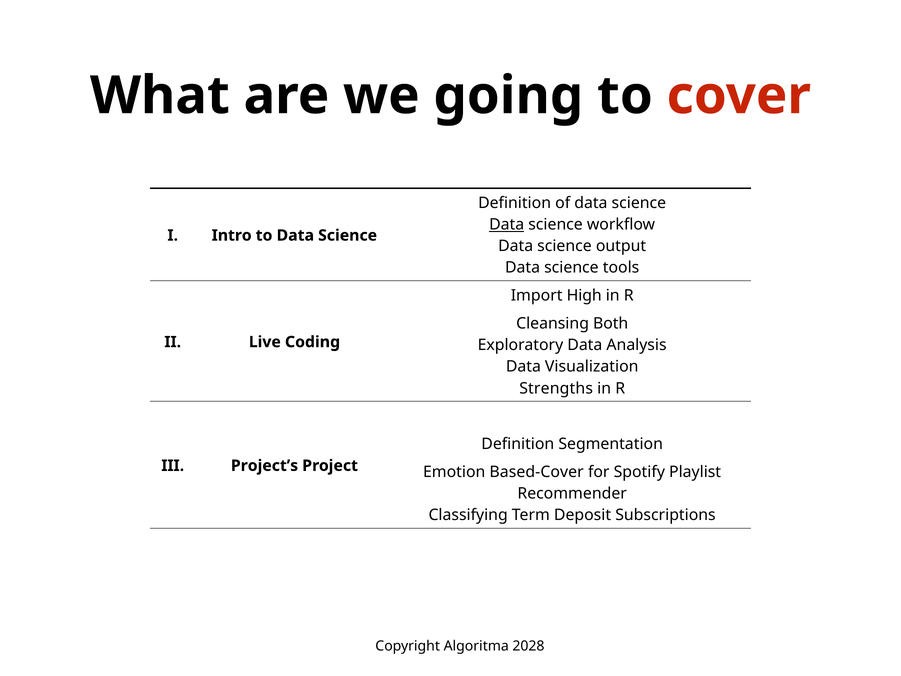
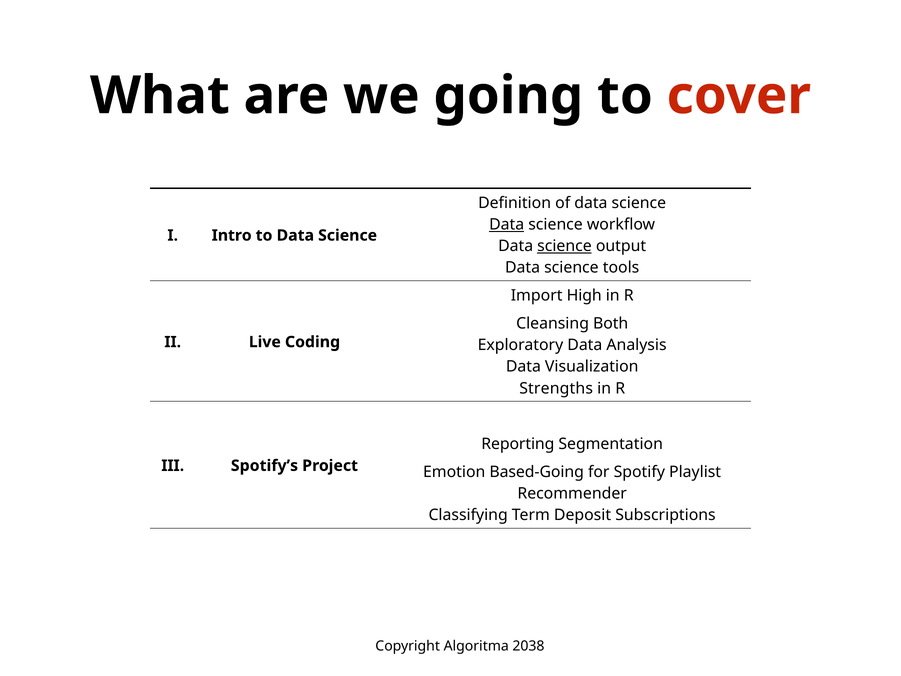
science underline: none -> present (564, 246)
Definition: Definition -> Reporting (518, 444)
Project’s: Project’s -> Spotify’s (264, 466)
Based-Cover: Based-Cover -> Based-Going (537, 472)
2028: 2028 -> 2038 (528, 646)
